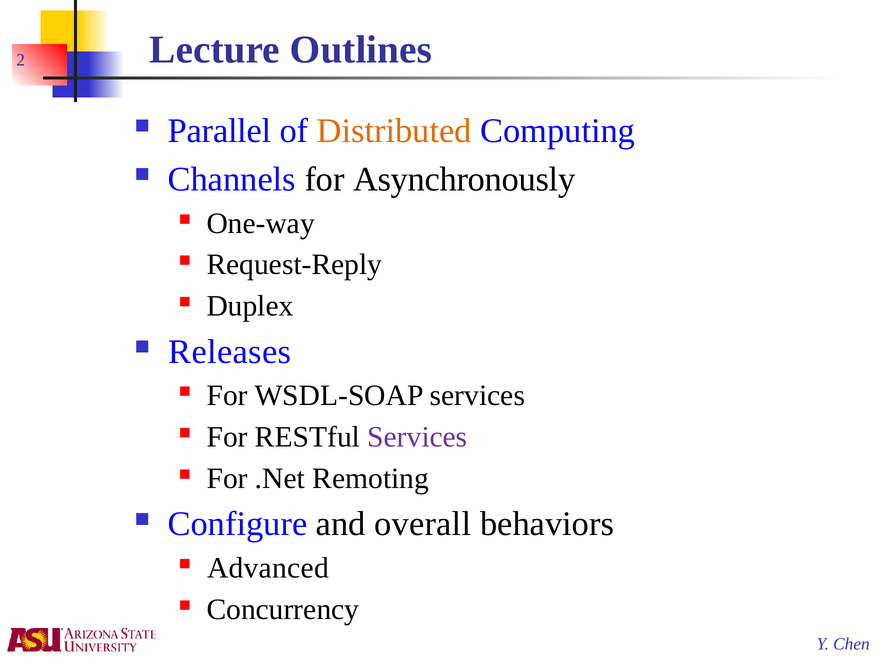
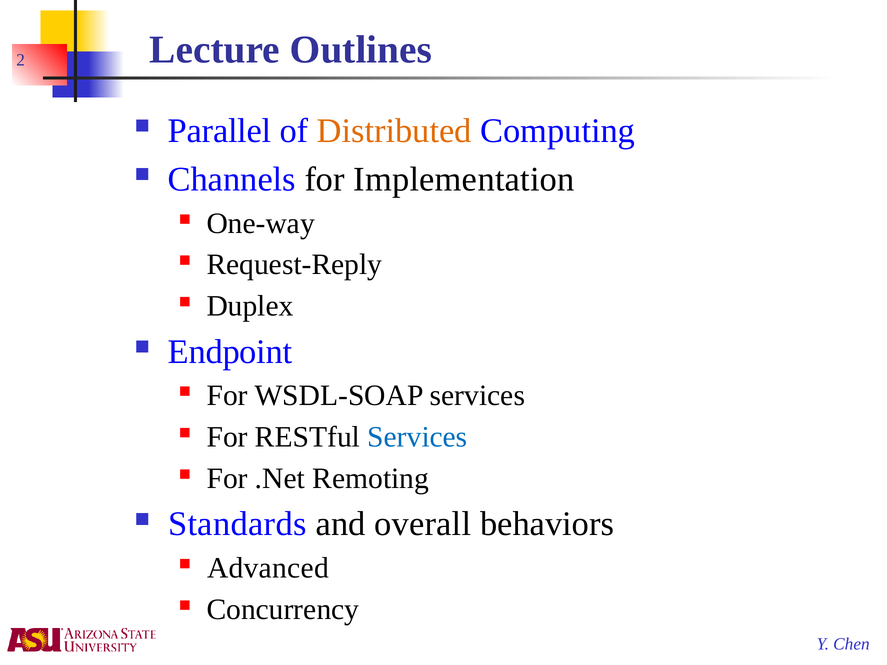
Asynchronously: Asynchronously -> Implementation (464, 179)
Releases: Releases -> Endpoint (230, 352)
Services colour: purple -> blue (417, 437)
Configure: Configure -> Standards (237, 524)
